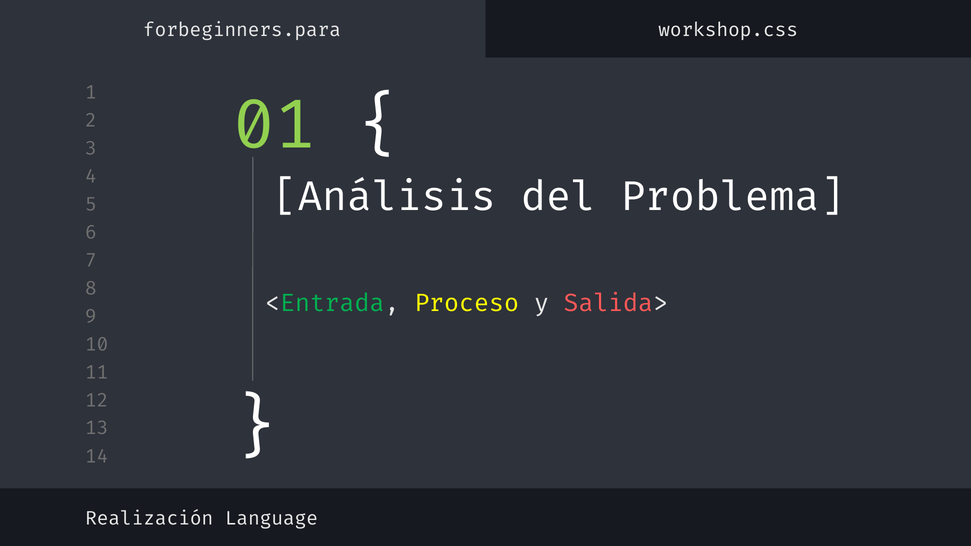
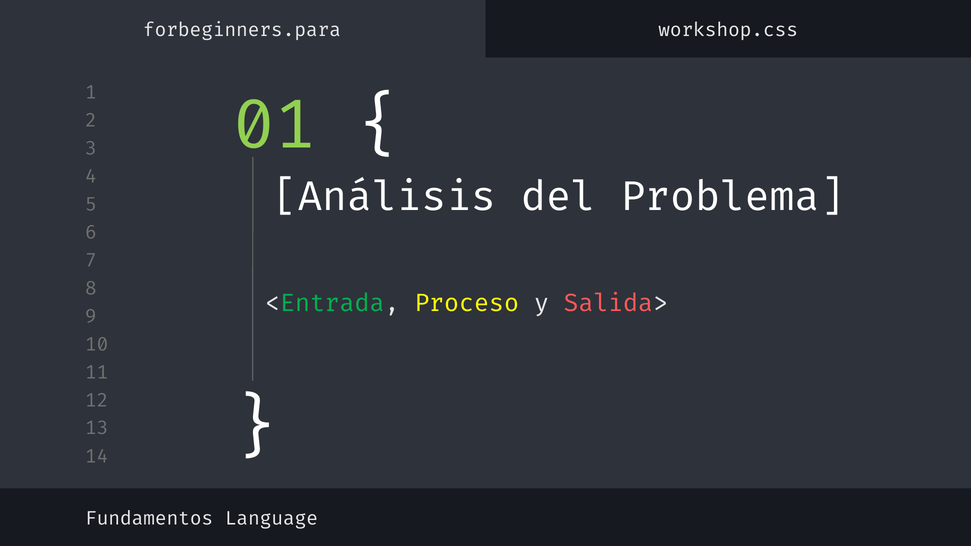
Realización: Realización -> Fundamentos (149, 519)
